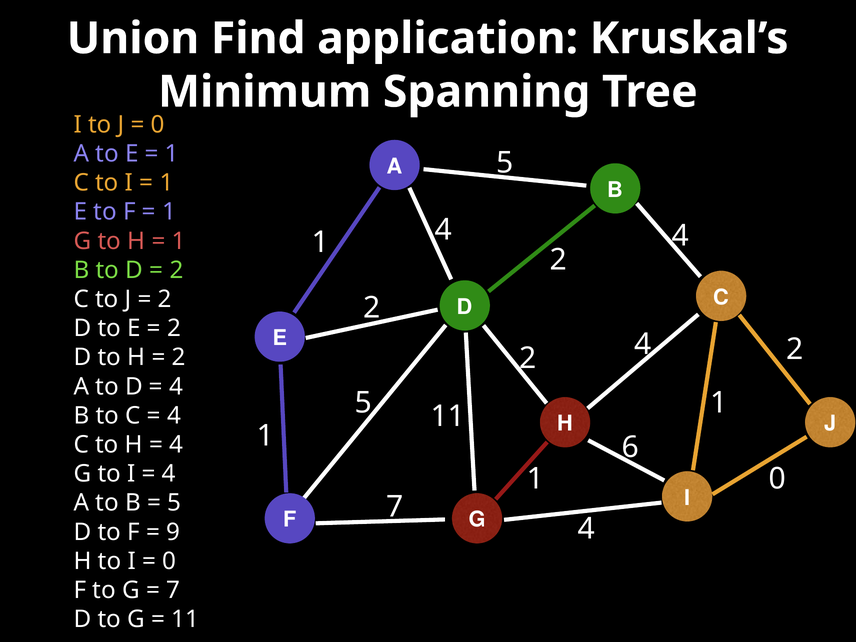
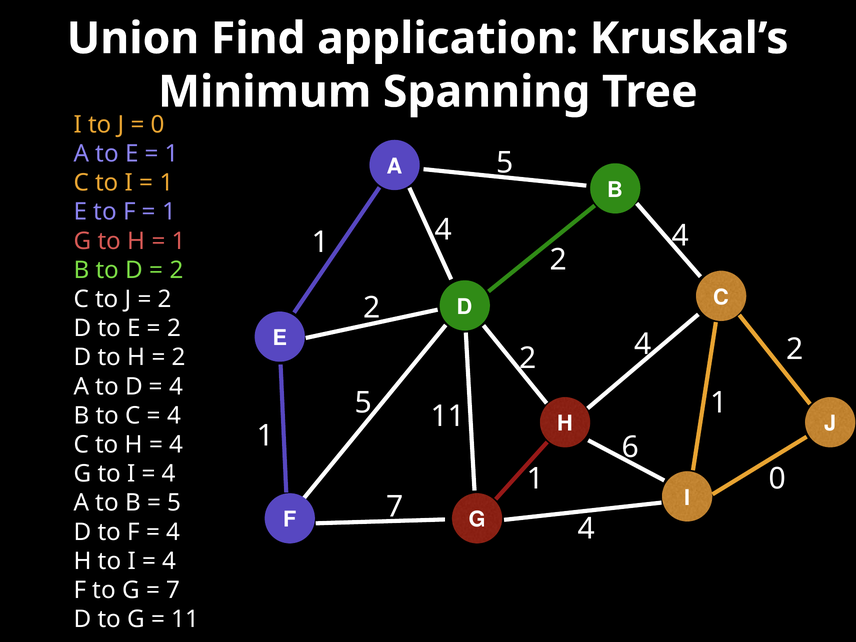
9: 9 -> 4 (173, 532)
0: 0 -> 4 (169, 561)
